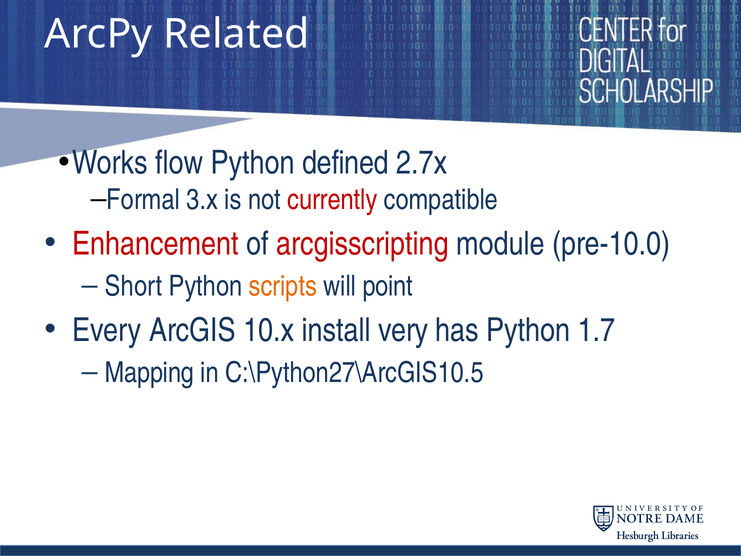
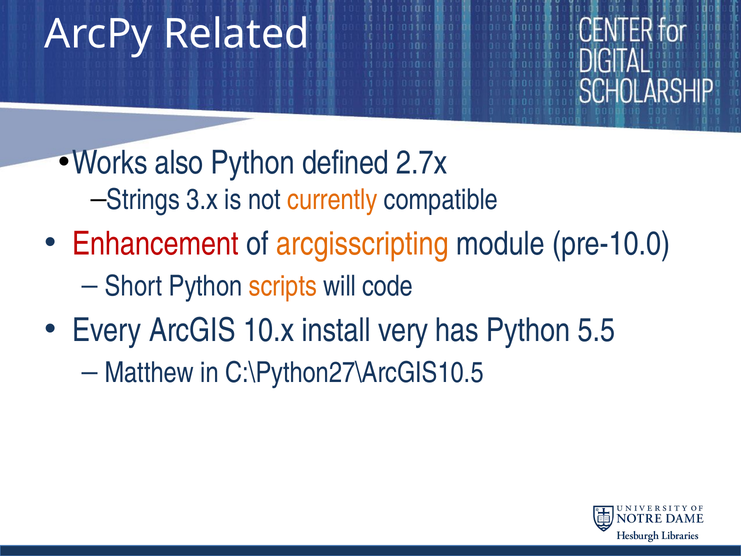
flow: flow -> also (179, 163)
Formal: Formal -> Strings (143, 200)
currently colour: red -> orange (332, 200)
arcgisscripting colour: red -> orange (362, 244)
point: point -> code (388, 286)
1.7: 1.7 -> 5.5 (597, 330)
Mapping: Mapping -> Matthew (149, 373)
